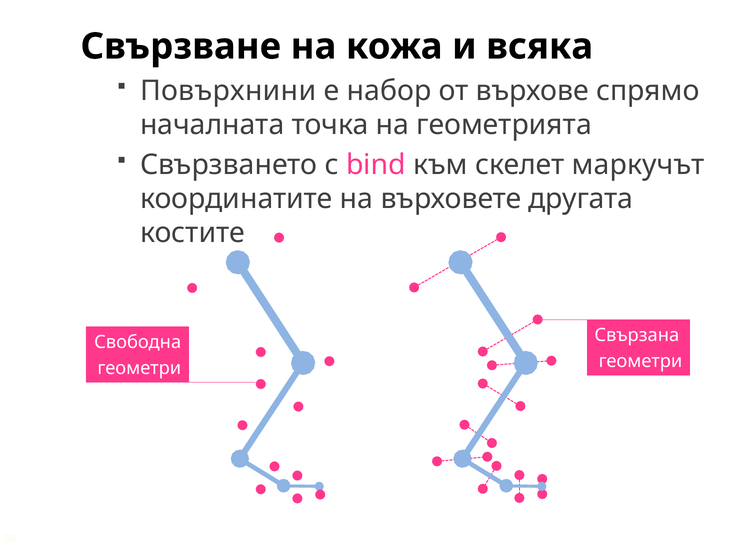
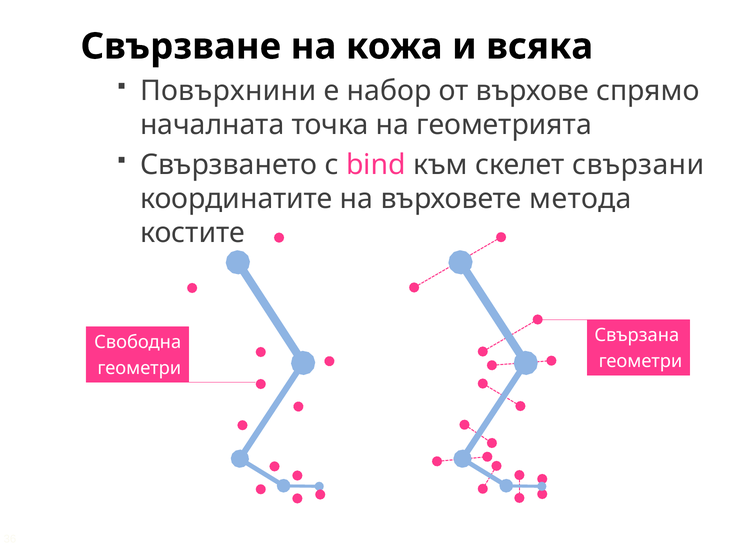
маркучът: маркучът -> свързани (638, 165)
другата: другата -> метода (581, 199)
